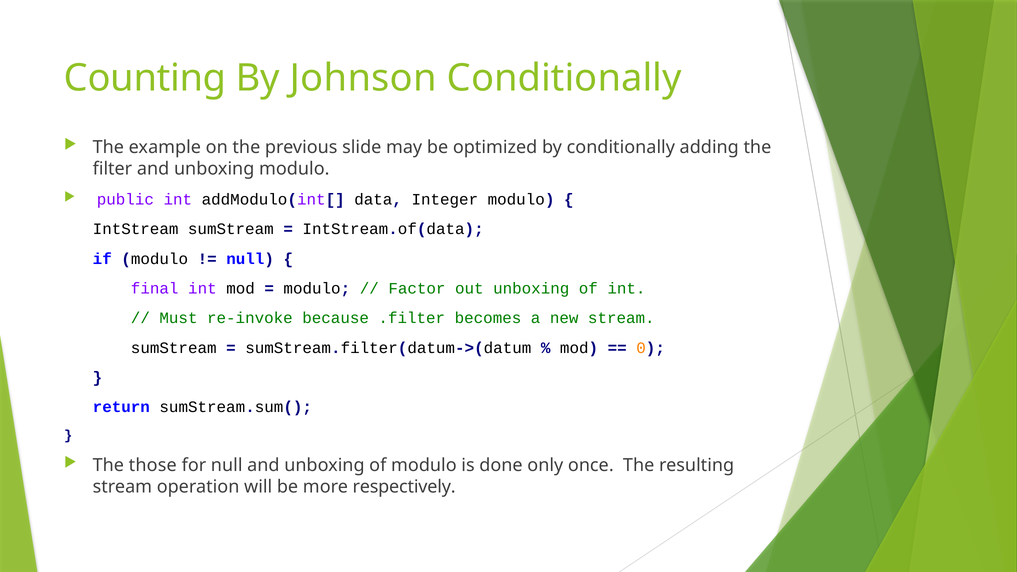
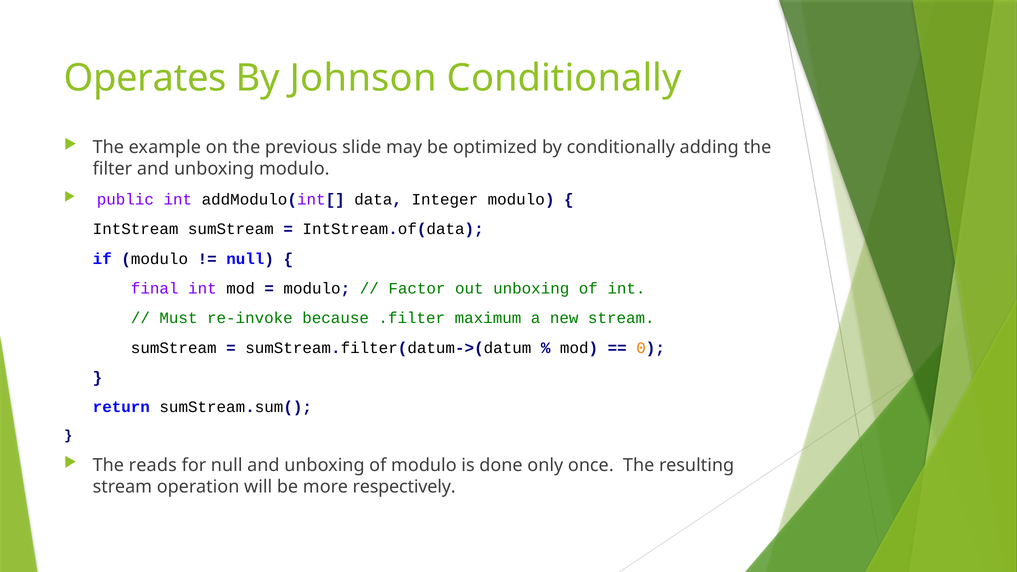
Counting: Counting -> Operates (145, 78)
becomes: becomes -> maximum (488, 318)
those: those -> reads (153, 465)
